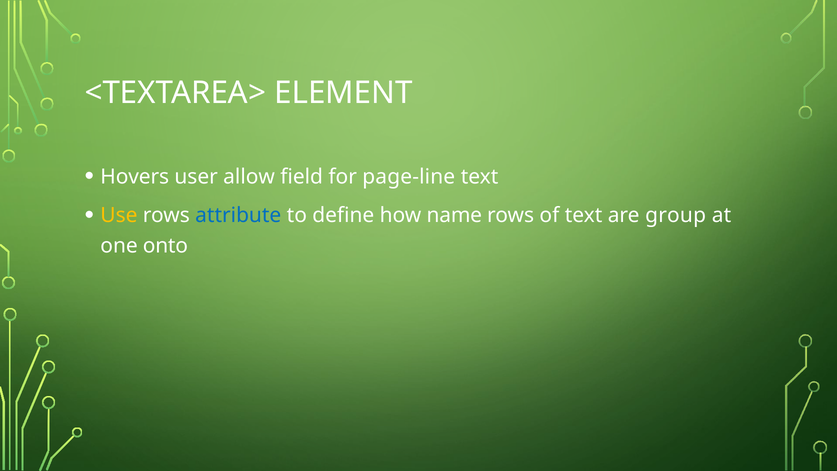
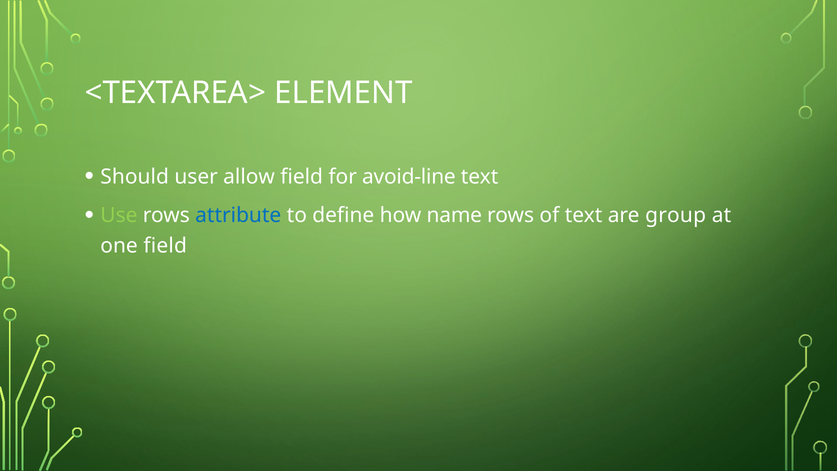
Hovers: Hovers -> Should (135, 177)
page-line: page-line -> avoid-line (409, 177)
Use colour: yellow -> light green (119, 215)
one onto: onto -> field (165, 246)
